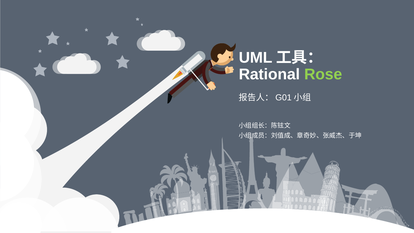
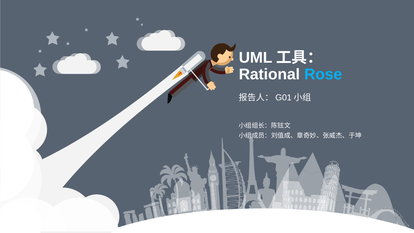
Rose colour: light green -> light blue (323, 74)
